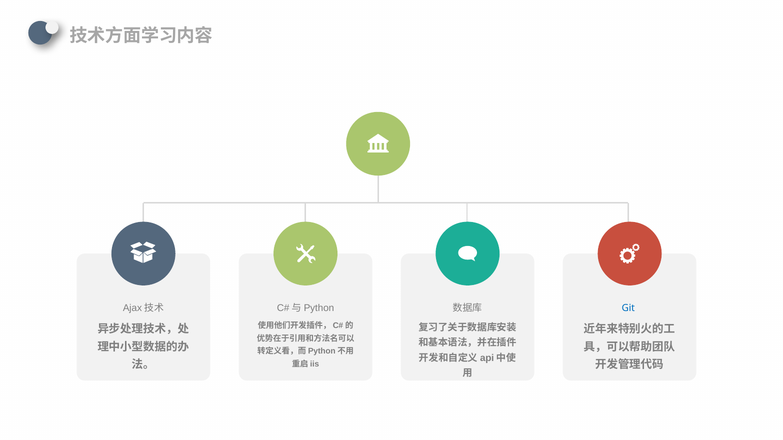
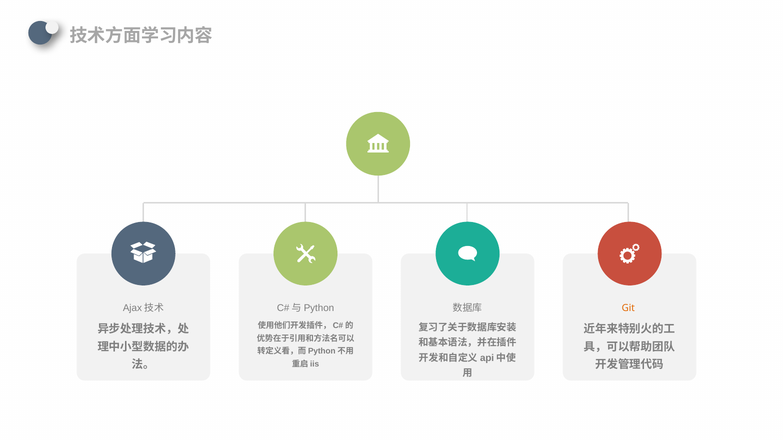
Git colour: blue -> orange (628, 308)
